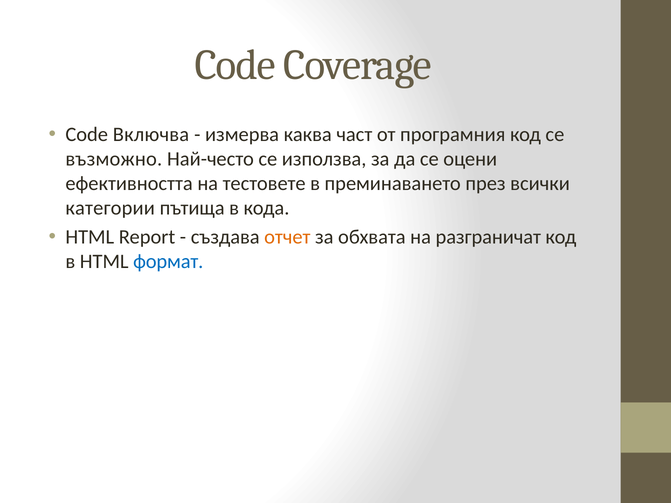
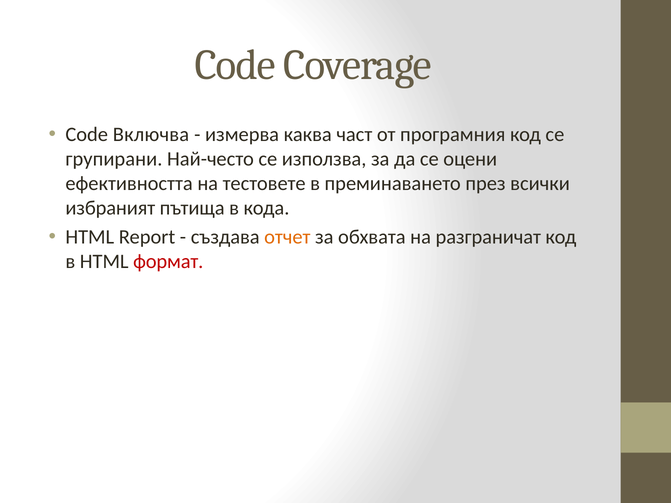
възможно: възможно -> групирани (114, 159)
категории: категории -> избраният (110, 208)
формат colour: blue -> red (168, 262)
